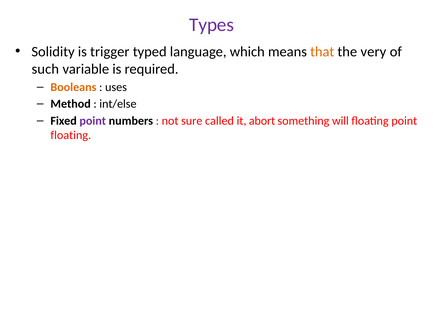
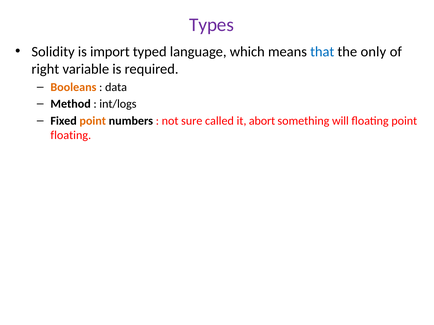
trigger: trigger -> import (110, 52)
that colour: orange -> blue (322, 52)
very: very -> only (373, 52)
such: such -> right (45, 69)
uses: uses -> data (116, 87)
int/else: int/else -> int/logs (118, 104)
point colour: purple -> orange (93, 121)
